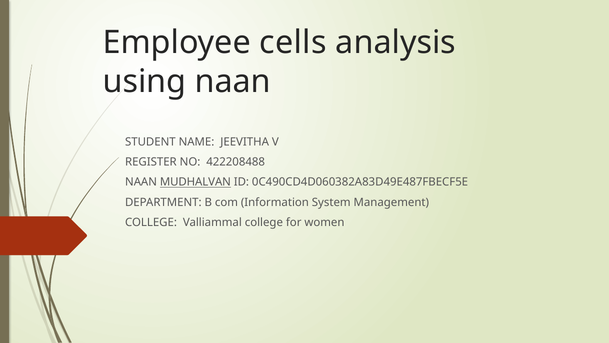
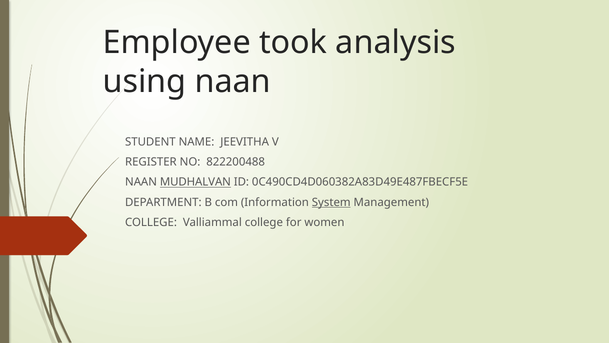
cells: cells -> took (293, 42)
422208488: 422208488 -> 822200488 (236, 162)
System underline: none -> present (331, 202)
